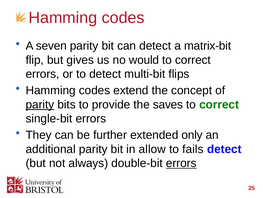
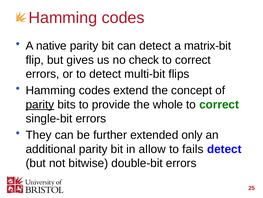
seven: seven -> native (51, 46)
would: would -> check (144, 60)
saves: saves -> whole (168, 104)
always: always -> bitwise (88, 163)
errors underline: present -> none (181, 163)
